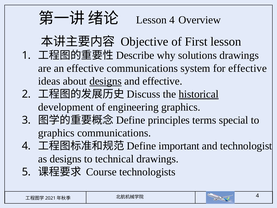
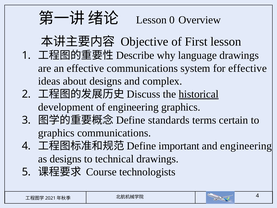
Lesson 4: 4 -> 0 (172, 20)
solutions: solutions -> language (197, 55)
designs underline: present -> none (106, 81)
and effective: effective -> complex (162, 81)
principles: principles -> standards (169, 120)
special: special -> certain (234, 120)
and technologist: technologist -> engineering (246, 146)
